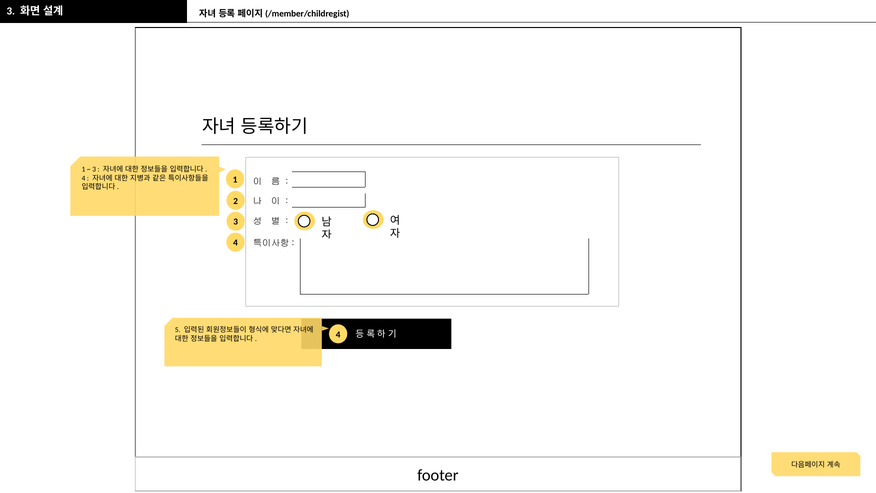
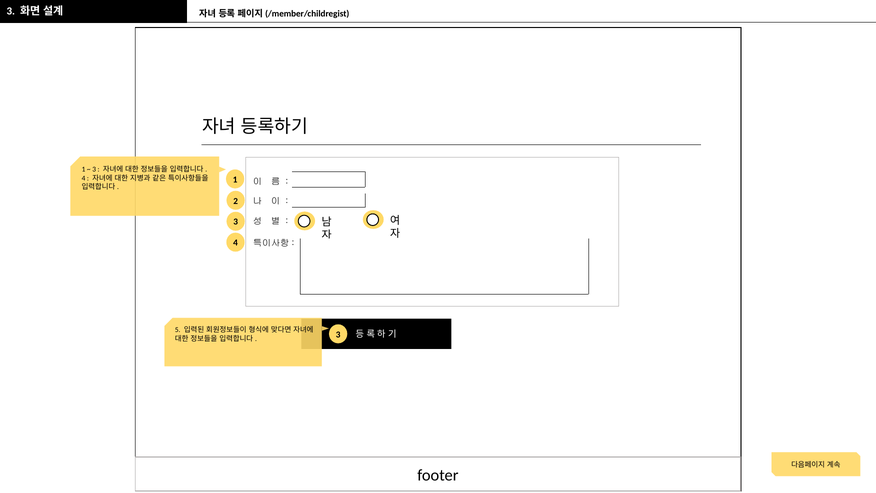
4: 4 -> 3 (338, 334)
